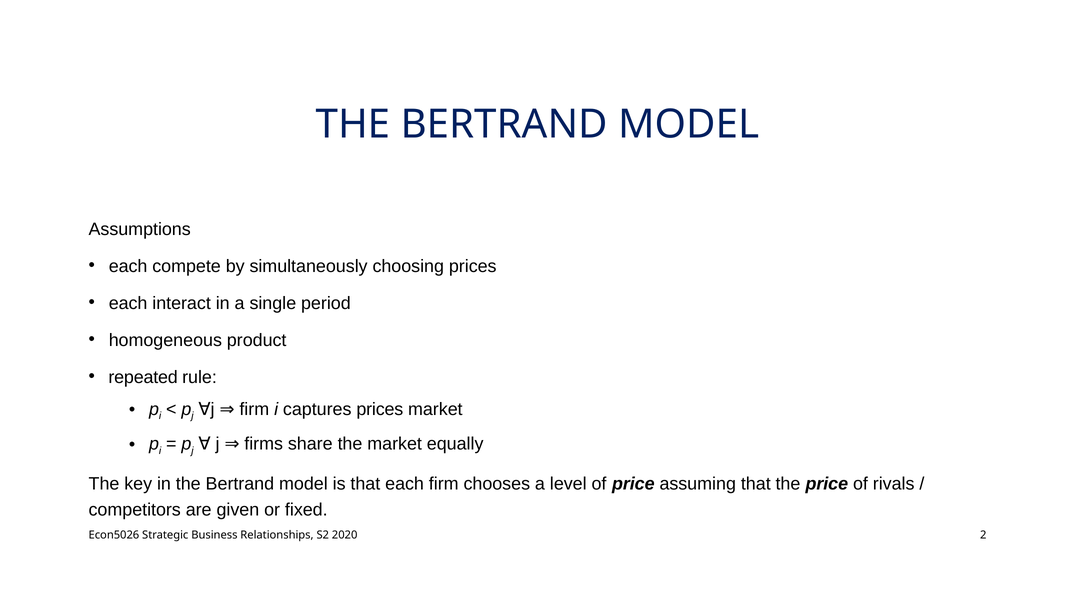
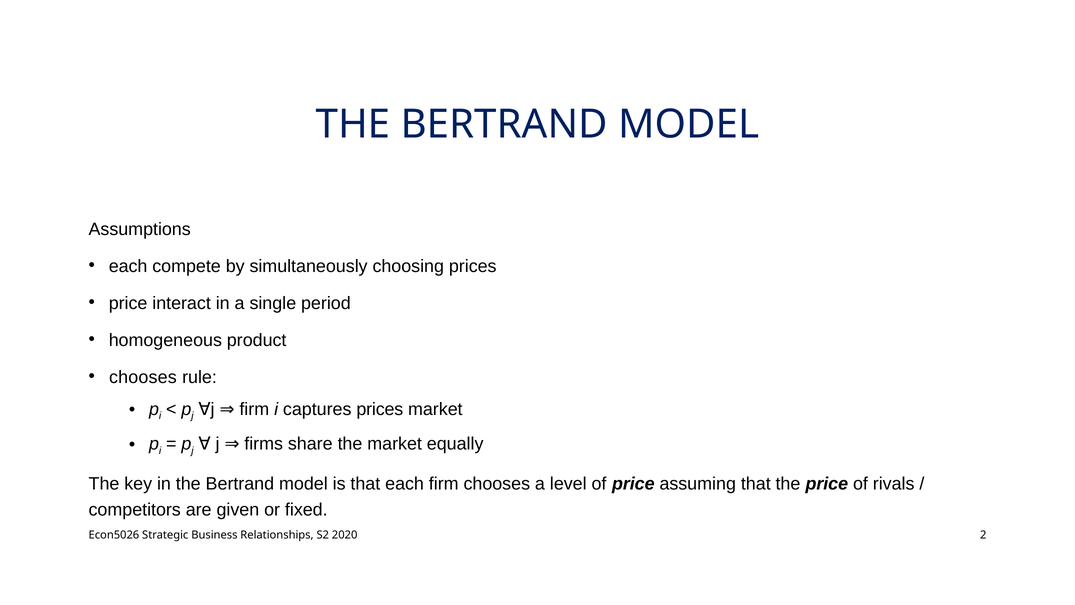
each: each -> price (128, 303)
repeated: repeated -> chooses (143, 377)
